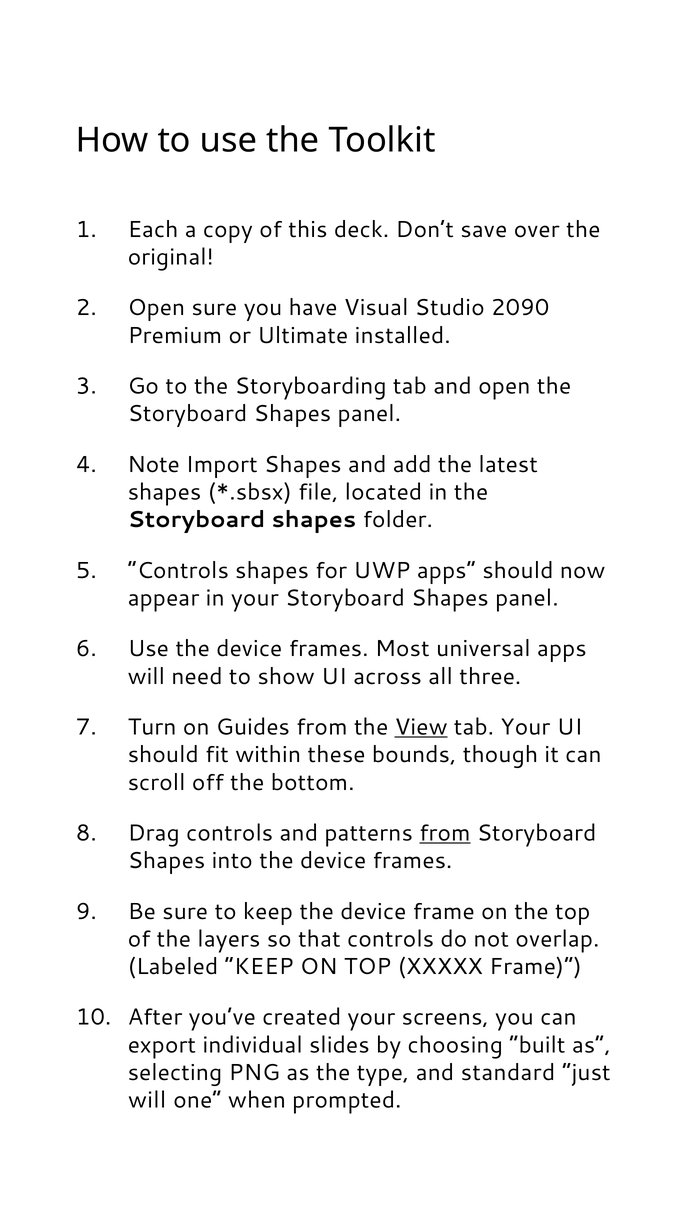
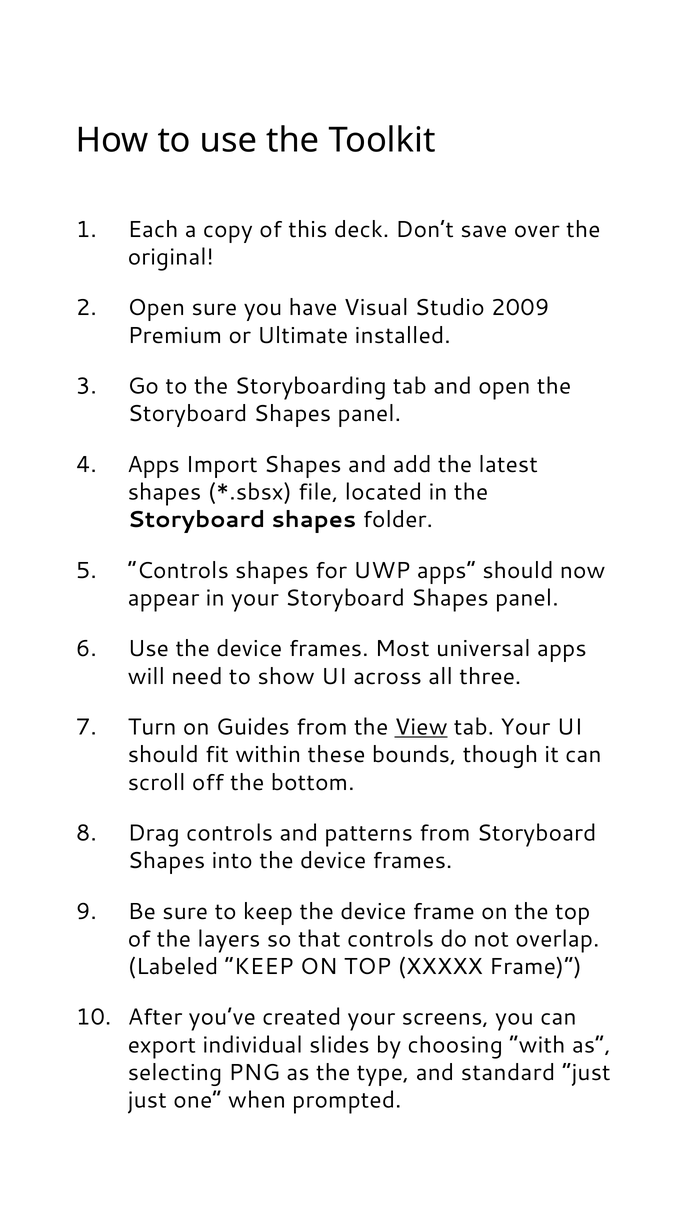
2090: 2090 -> 2009 (520, 308)
Note: Note -> Apps (154, 464)
from underline: present -> none (445, 833)
built: built -> with (537, 1045)
will: will -> just (147, 1100)
